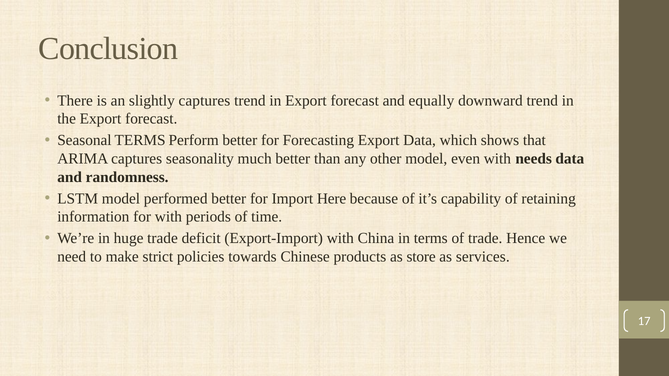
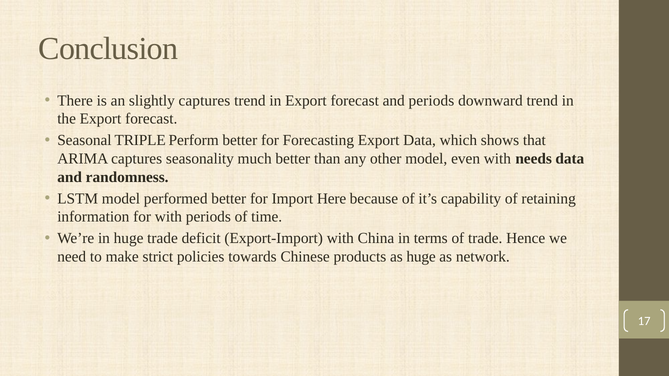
and equally: equally -> periods (431, 101)
Seasonal TERMS: TERMS -> TRIPLE (140, 140)
as store: store -> huge (421, 257)
services: services -> network (483, 257)
